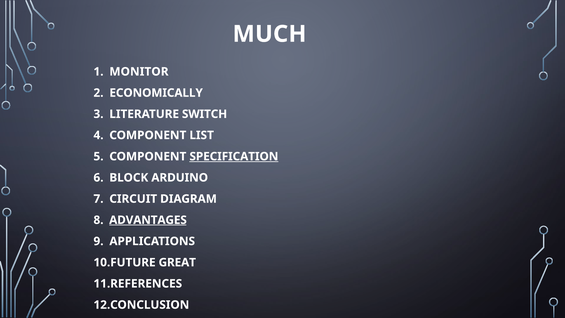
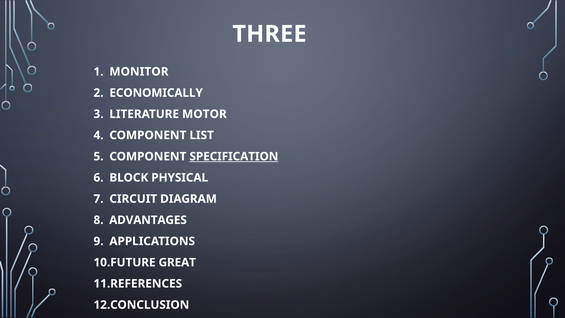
MUCH: MUCH -> THREE (270, 34)
SWITCH: SWITCH -> MOTOR (204, 114)
ARDUINO: ARDUINO -> PHYSICAL (180, 178)
ADVANTAGES underline: present -> none (148, 220)
